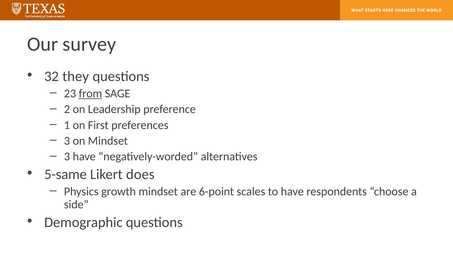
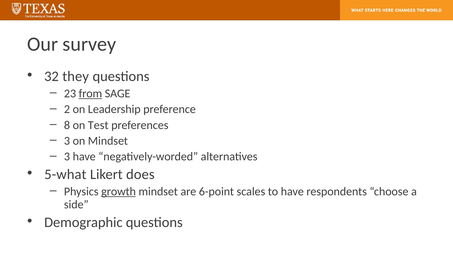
1: 1 -> 8 (67, 125)
First: First -> Test (98, 125)
5-same: 5-same -> 5-what (65, 174)
growth underline: none -> present (119, 191)
